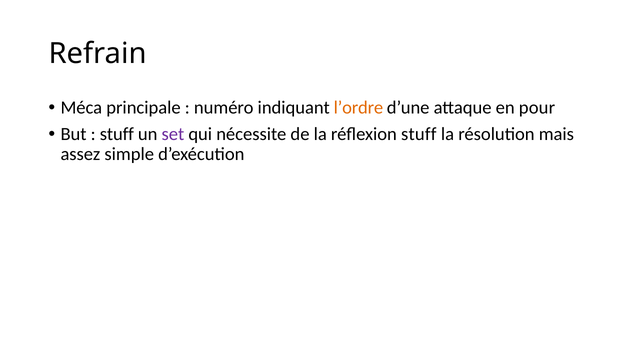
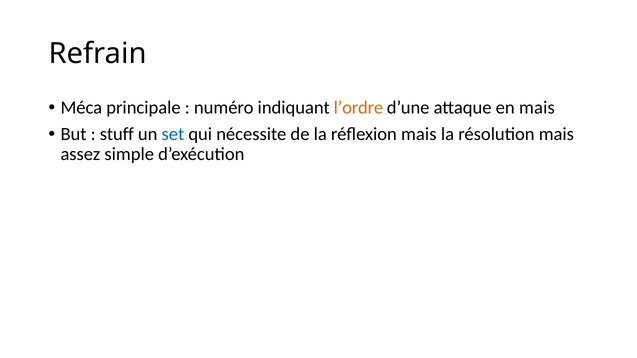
en pour: pour -> mais (537, 108)
set colour: purple -> blue (173, 134)
réflexion stuff: stuff -> mais (419, 134)
